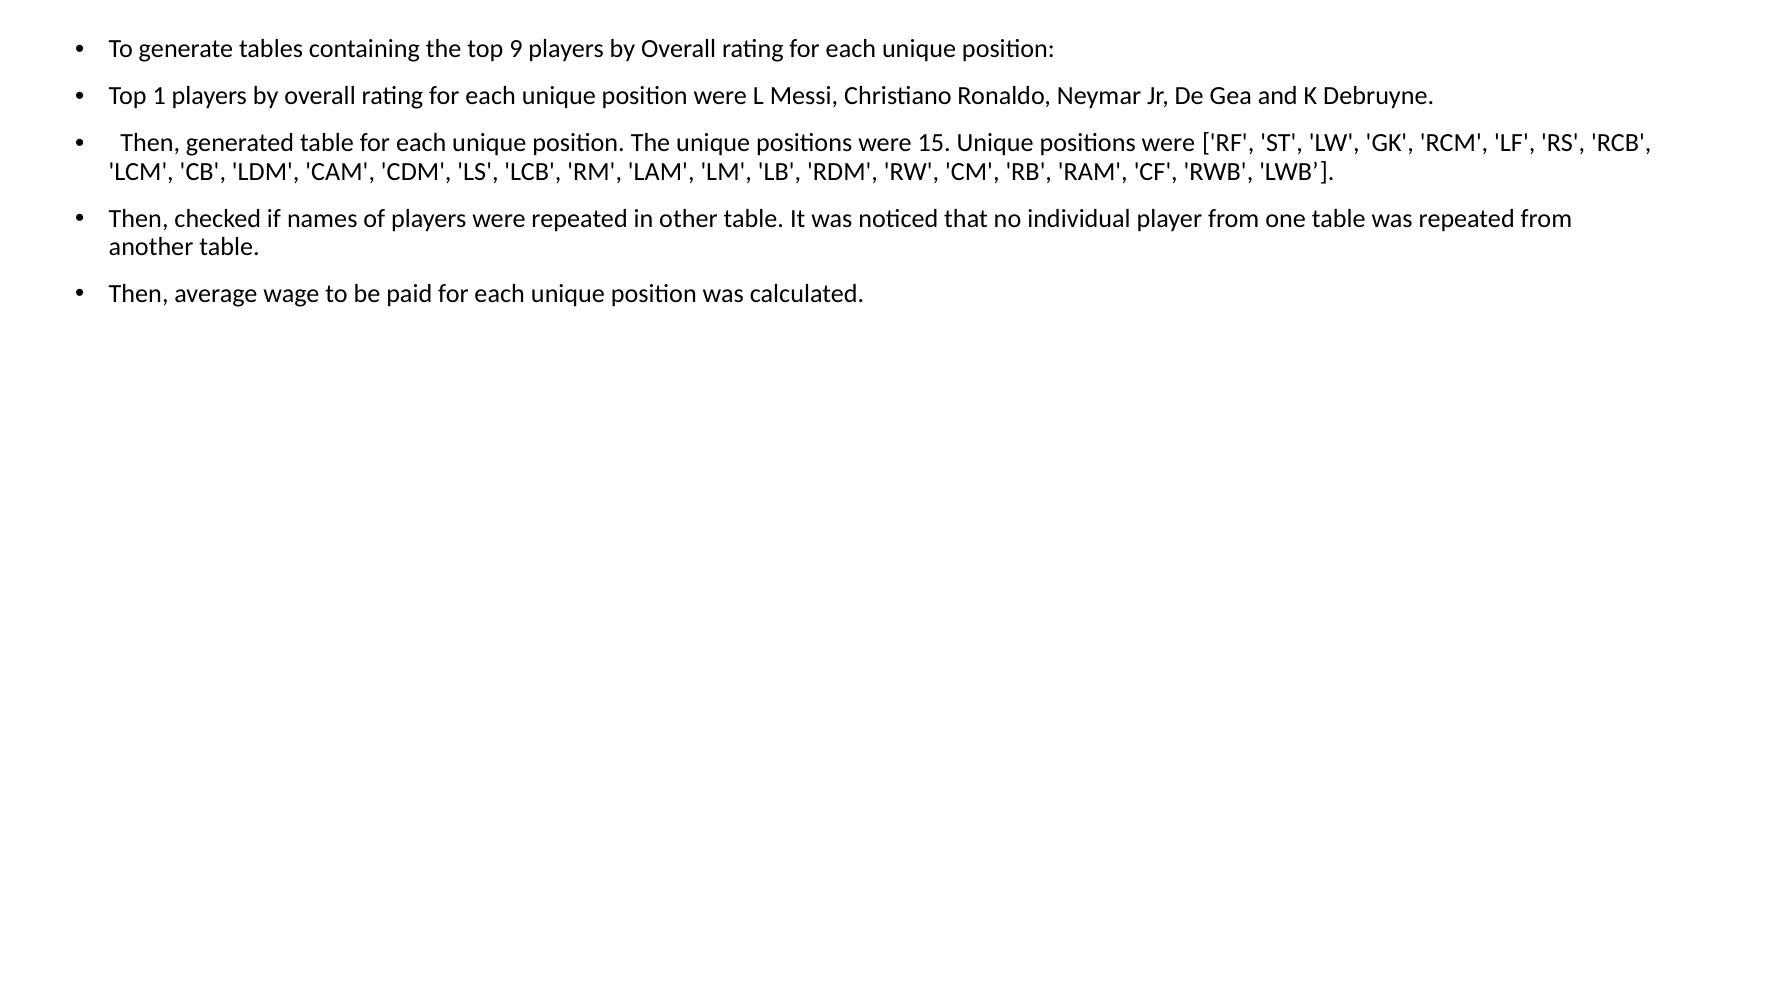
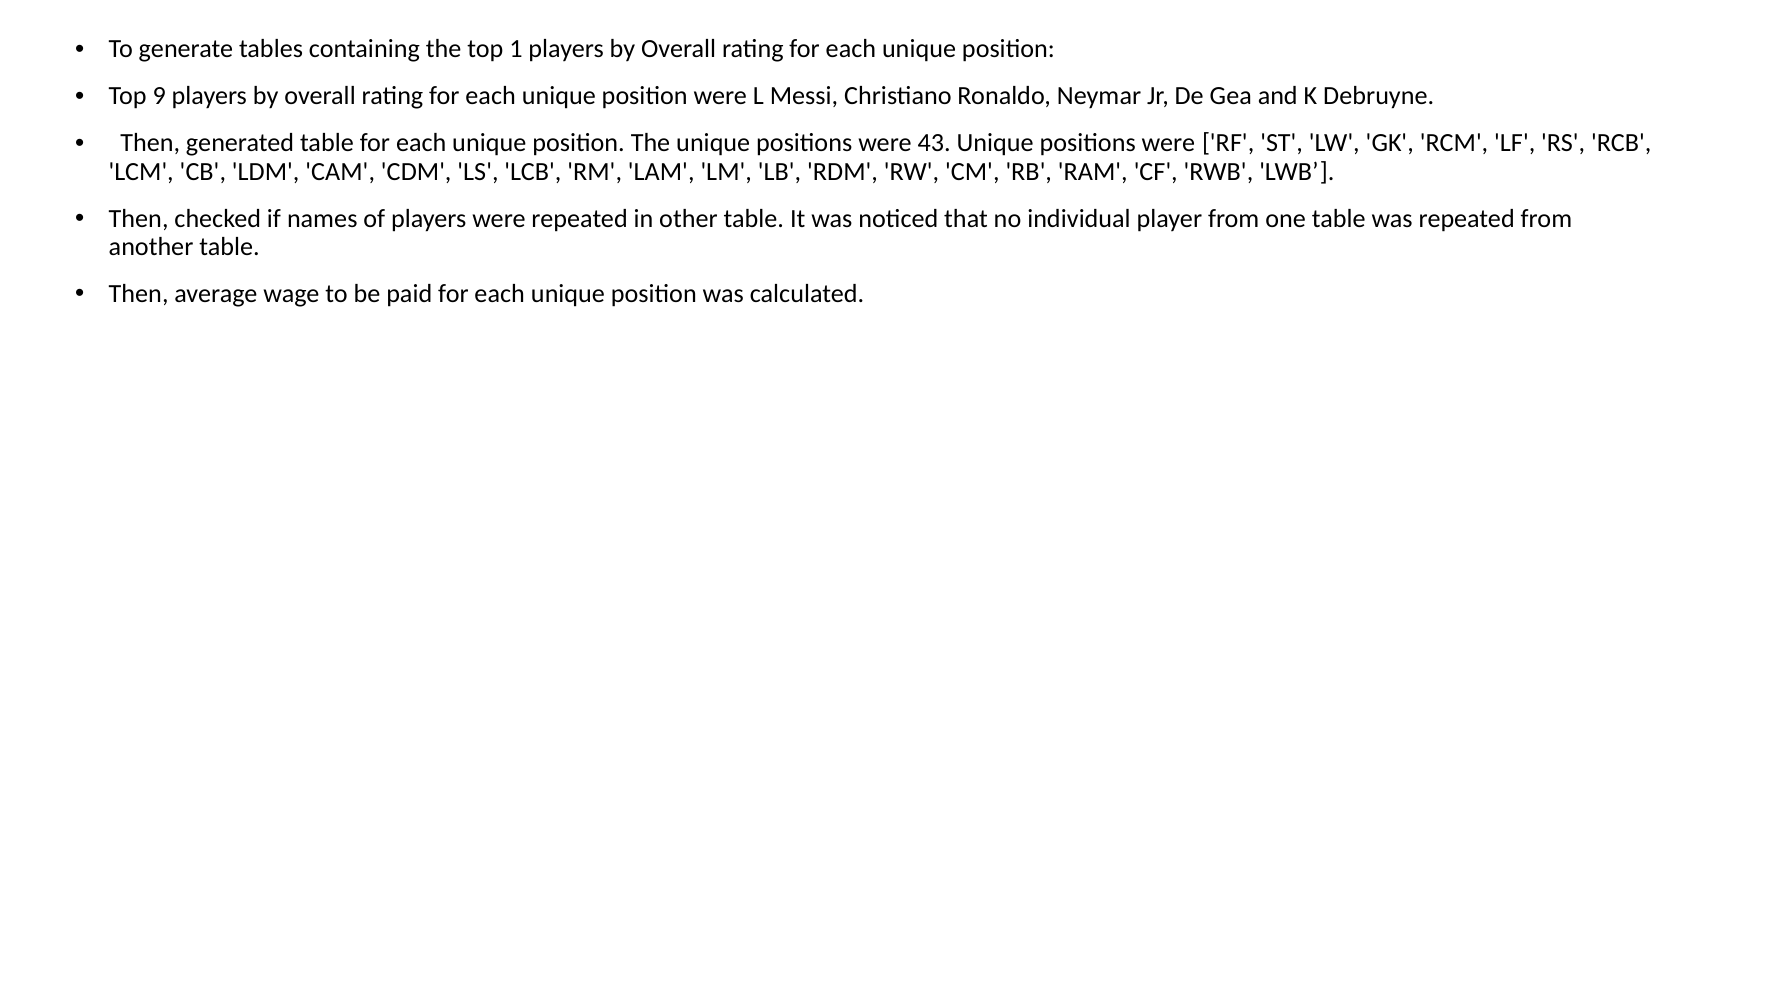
9: 9 -> 1 (516, 49)
1: 1 -> 9 (159, 96)
15: 15 -> 43 (934, 143)
